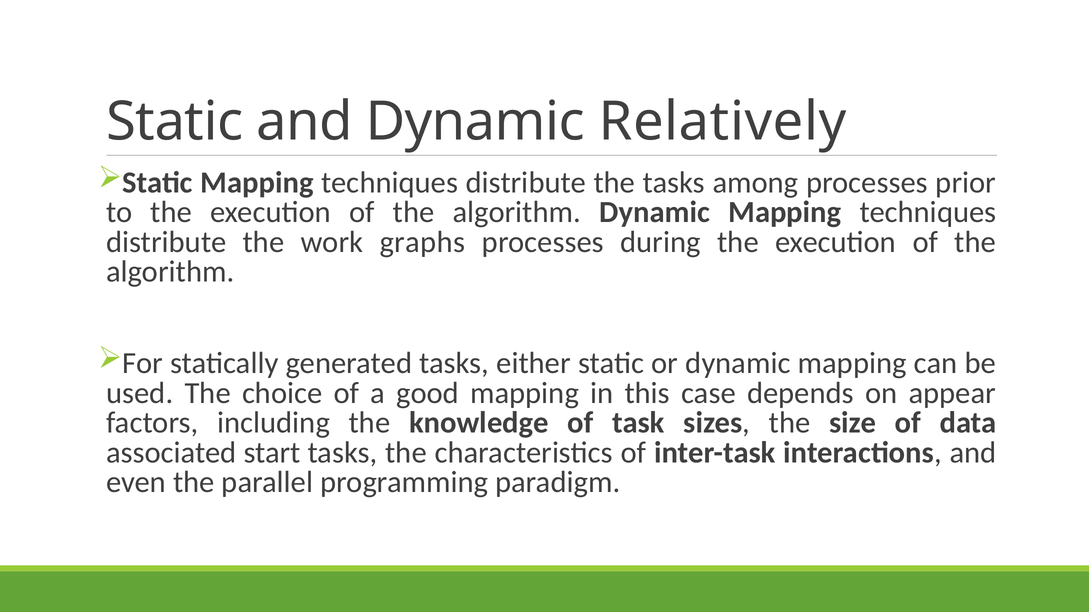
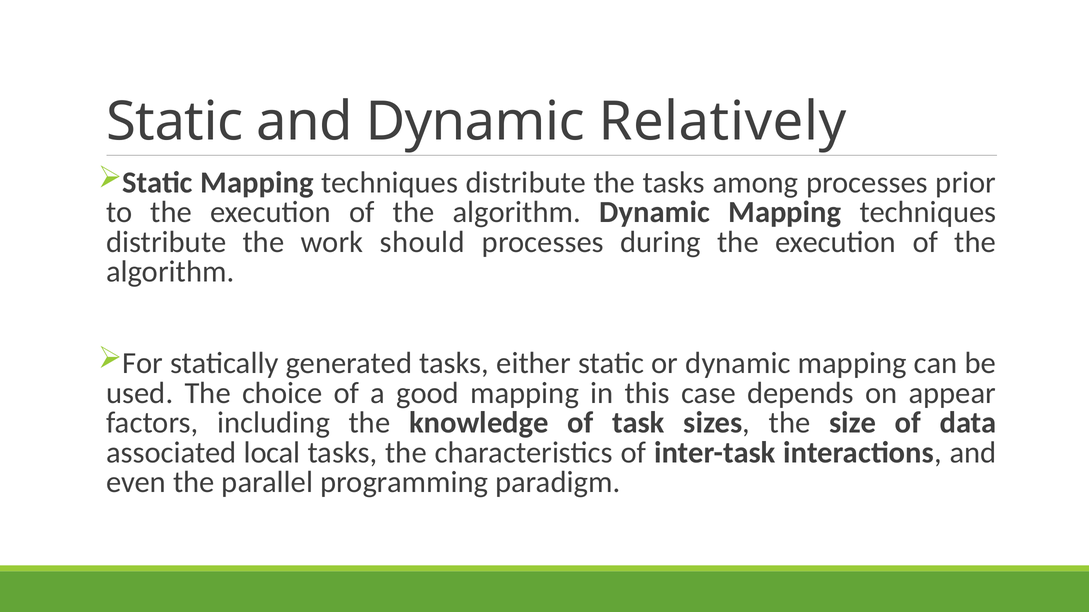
graphs: graphs -> should (422, 242)
start: start -> local (272, 453)
